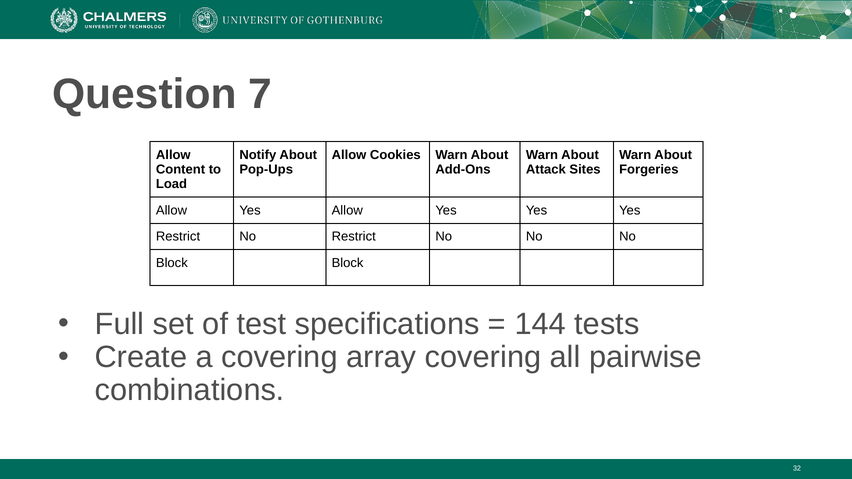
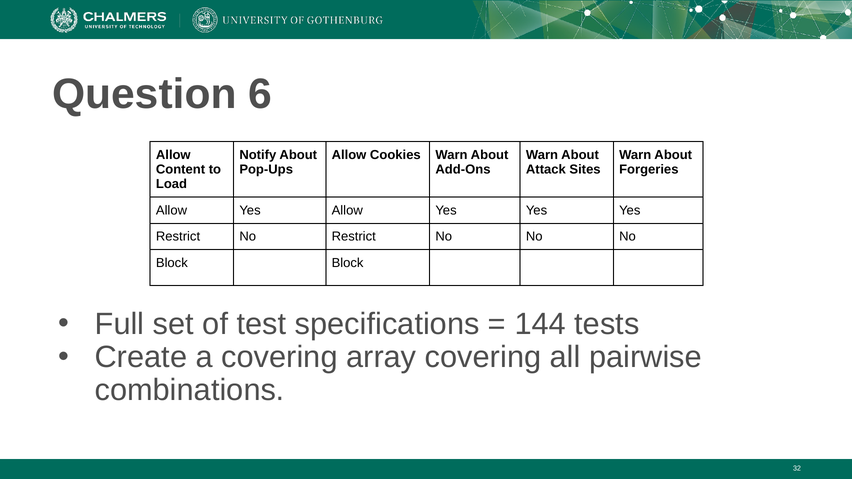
7: 7 -> 6 (260, 94)
